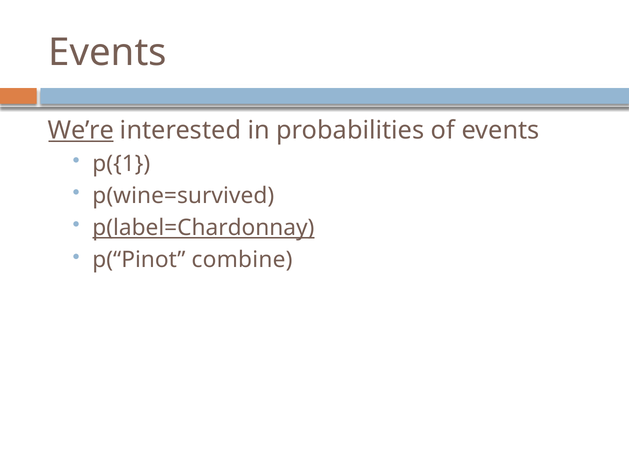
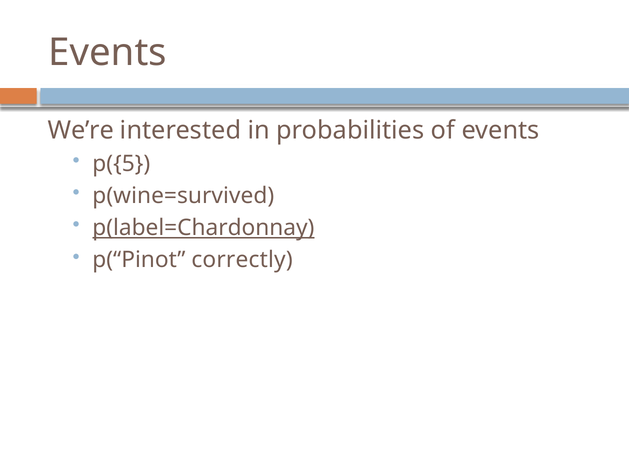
We’re underline: present -> none (81, 130)
p({1: p({1 -> p({5 (121, 164)
combine: combine -> correctly (242, 260)
